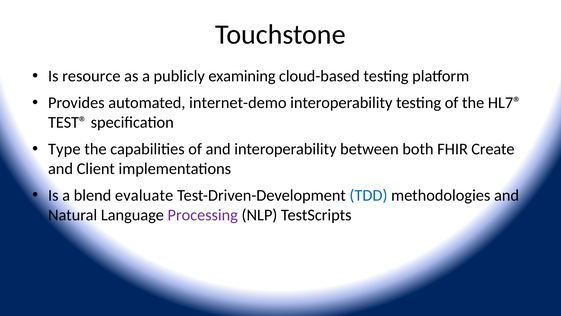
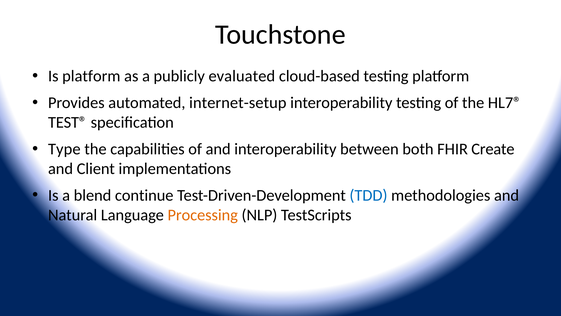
Is resource: resource -> platform (91, 76)
examining: examining -> evaluated (242, 76)
internet-demo: internet-demo -> internet-setup (238, 103)
evaluate: evaluate -> continue (144, 195)
Processing colour: purple -> orange (203, 215)
